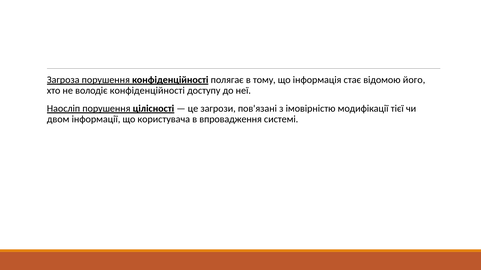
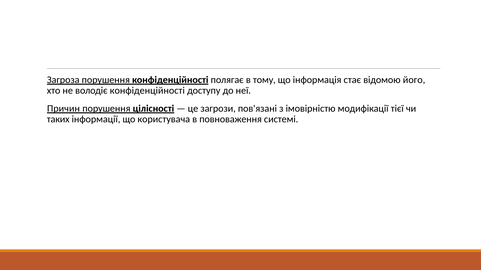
Наосліп: Наосліп -> Причин (63, 109)
двом: двом -> таких (58, 119)
впровадження: впровадження -> повноваження (231, 119)
